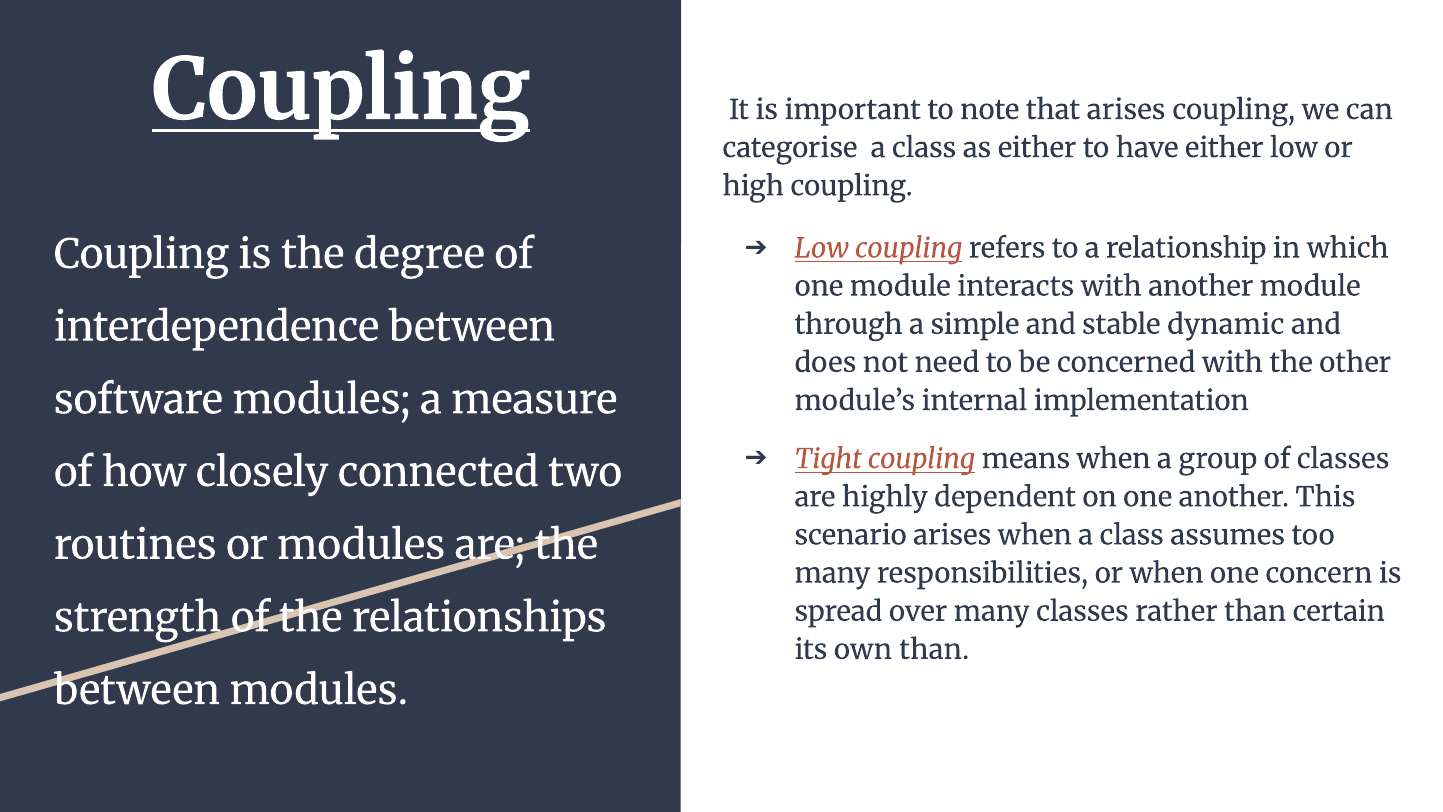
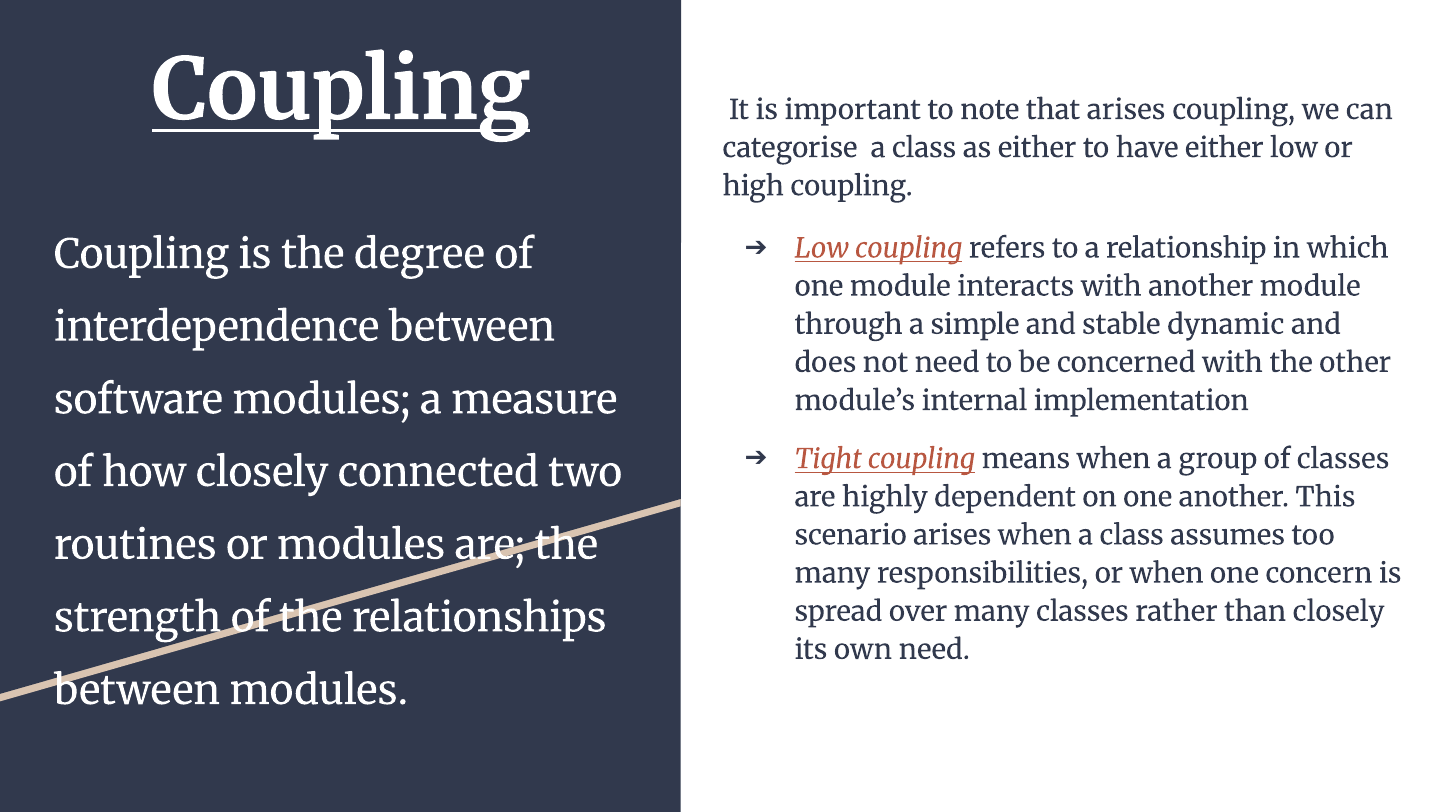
than certain: certain -> closely (1339, 611)
own than: than -> need (934, 650)
